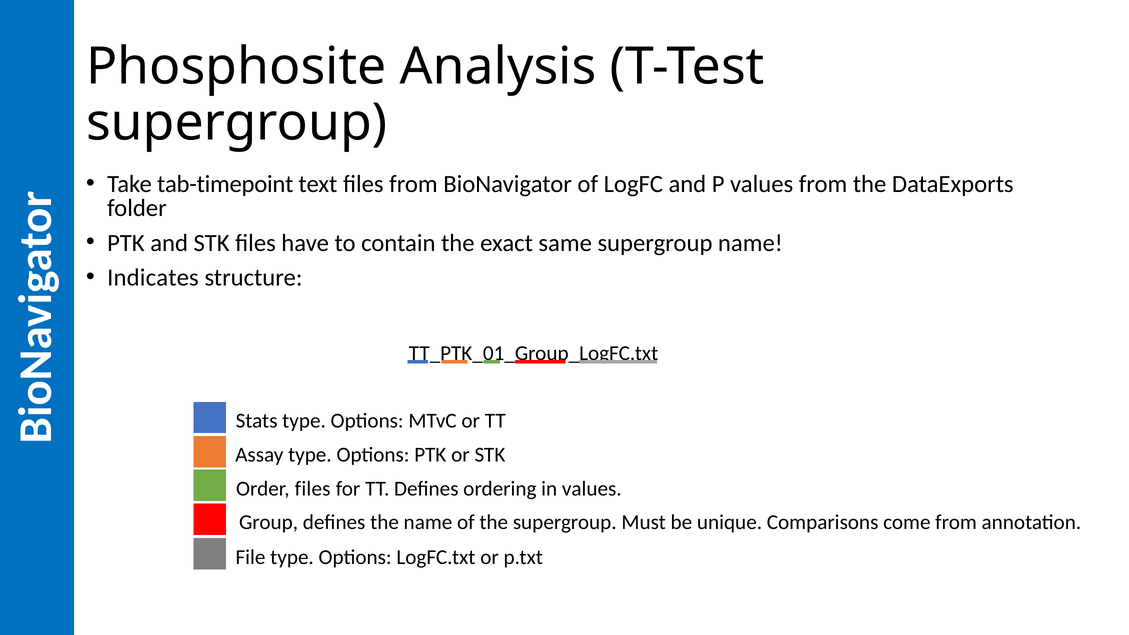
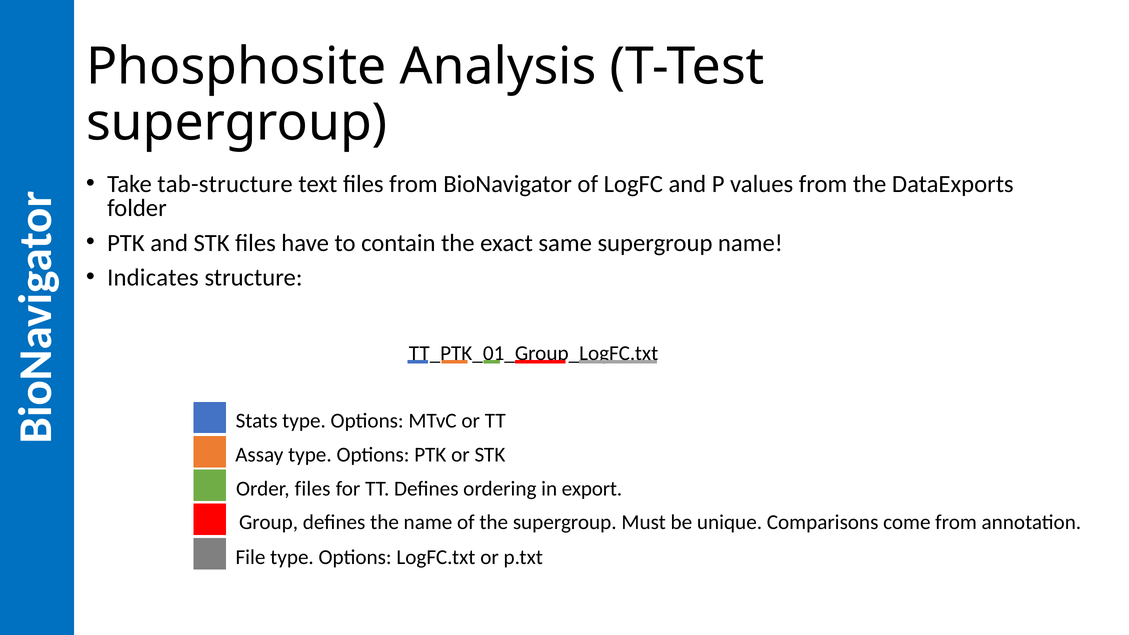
tab-timepoint: tab-timepoint -> tab-structure (225, 184)
in values: values -> export (592, 489)
